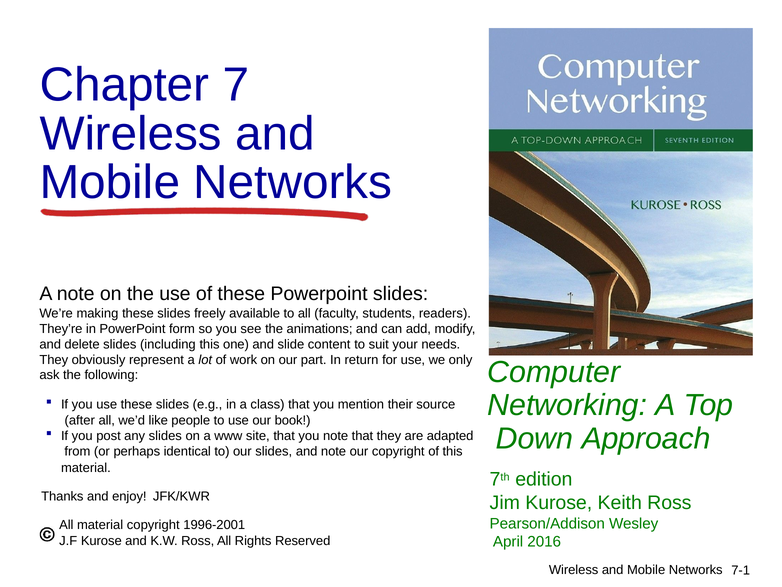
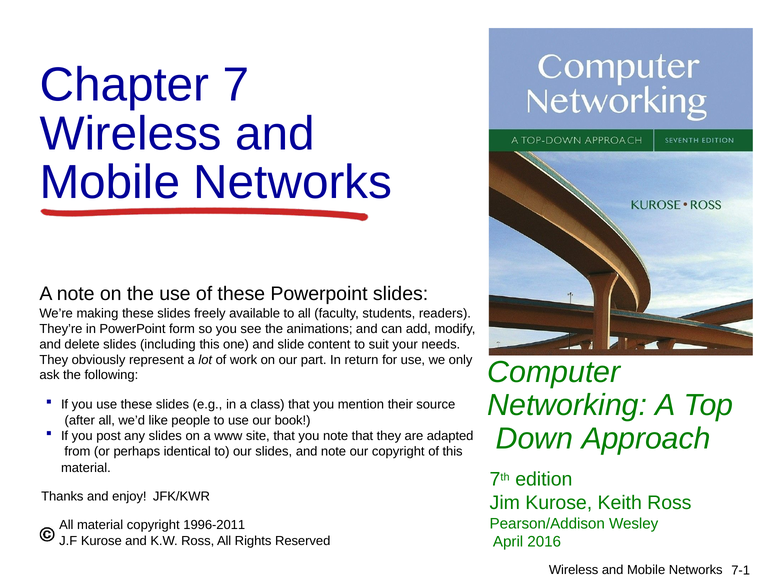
1996-2001: 1996-2001 -> 1996-2011 (214, 525)
